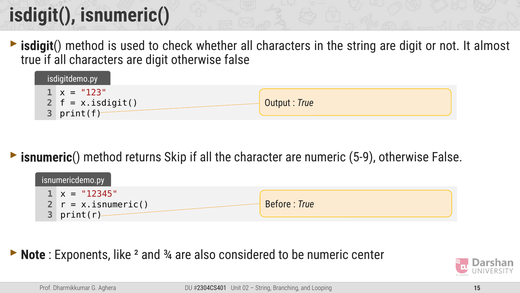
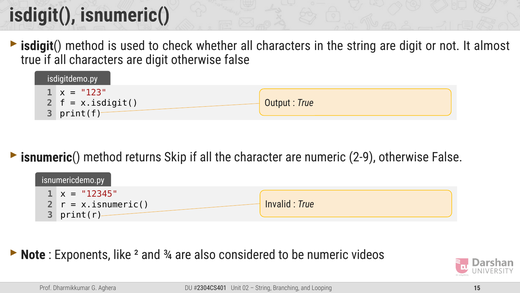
5-9: 5-9 -> 2-9 (362, 157)
Before: Before -> Invalid (278, 204)
center: center -> videos (368, 254)
